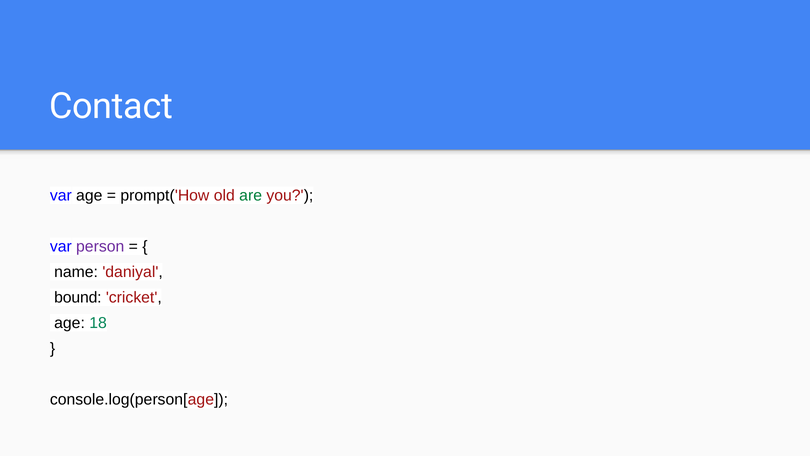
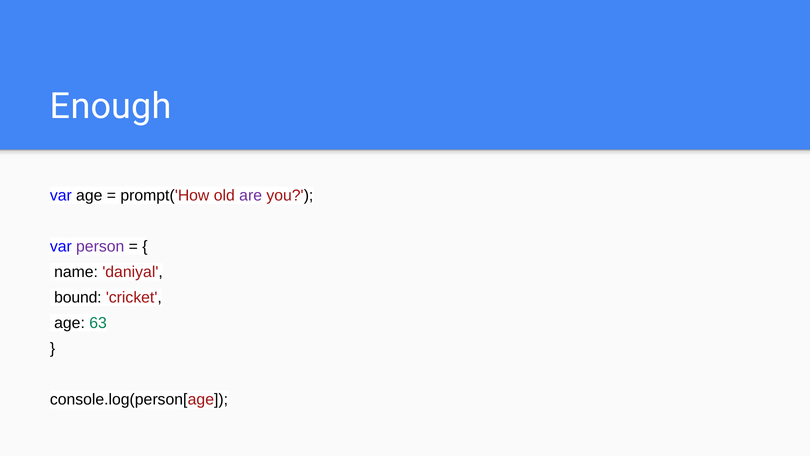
Contact: Contact -> Enough (111, 106)
are colour: green -> purple (251, 195)
18: 18 -> 63 (98, 323)
